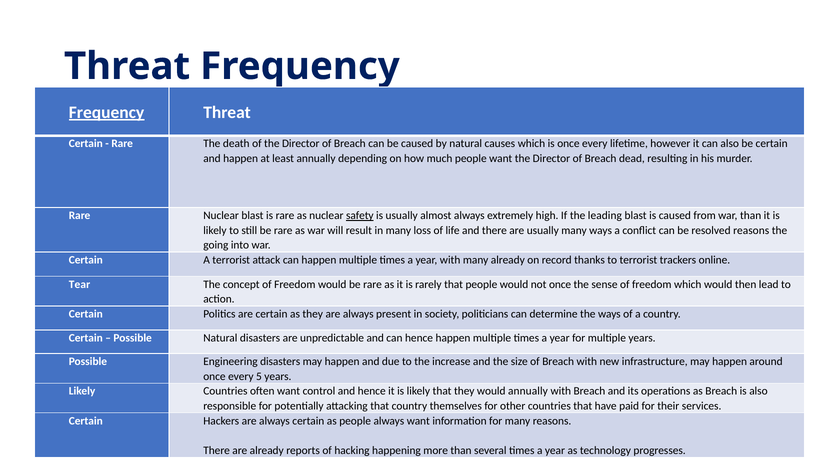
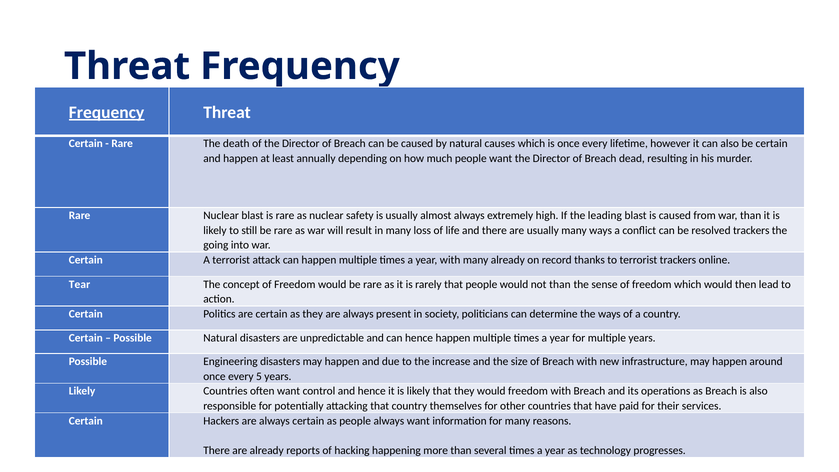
safety underline: present -> none (360, 216)
resolved reasons: reasons -> trackers (751, 230)
not once: once -> than (560, 284)
would annually: annually -> freedom (528, 391)
